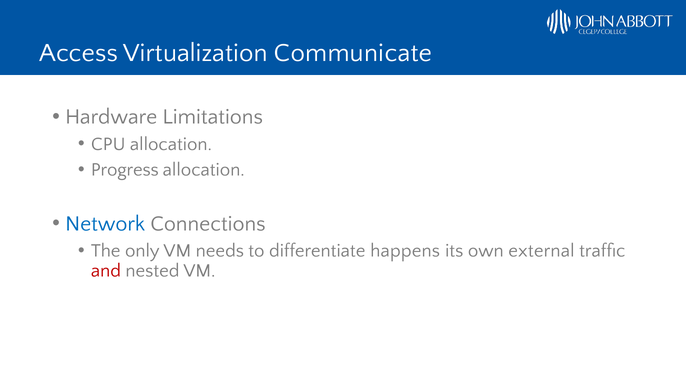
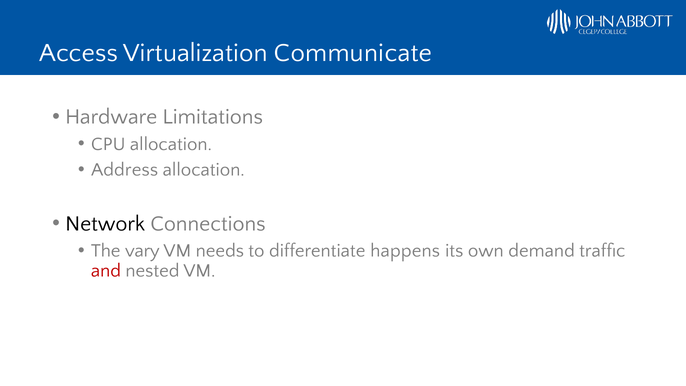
Progress: Progress -> Address (125, 170)
Network colour: blue -> black (105, 223)
only: only -> vary (142, 251)
external: external -> demand (542, 251)
